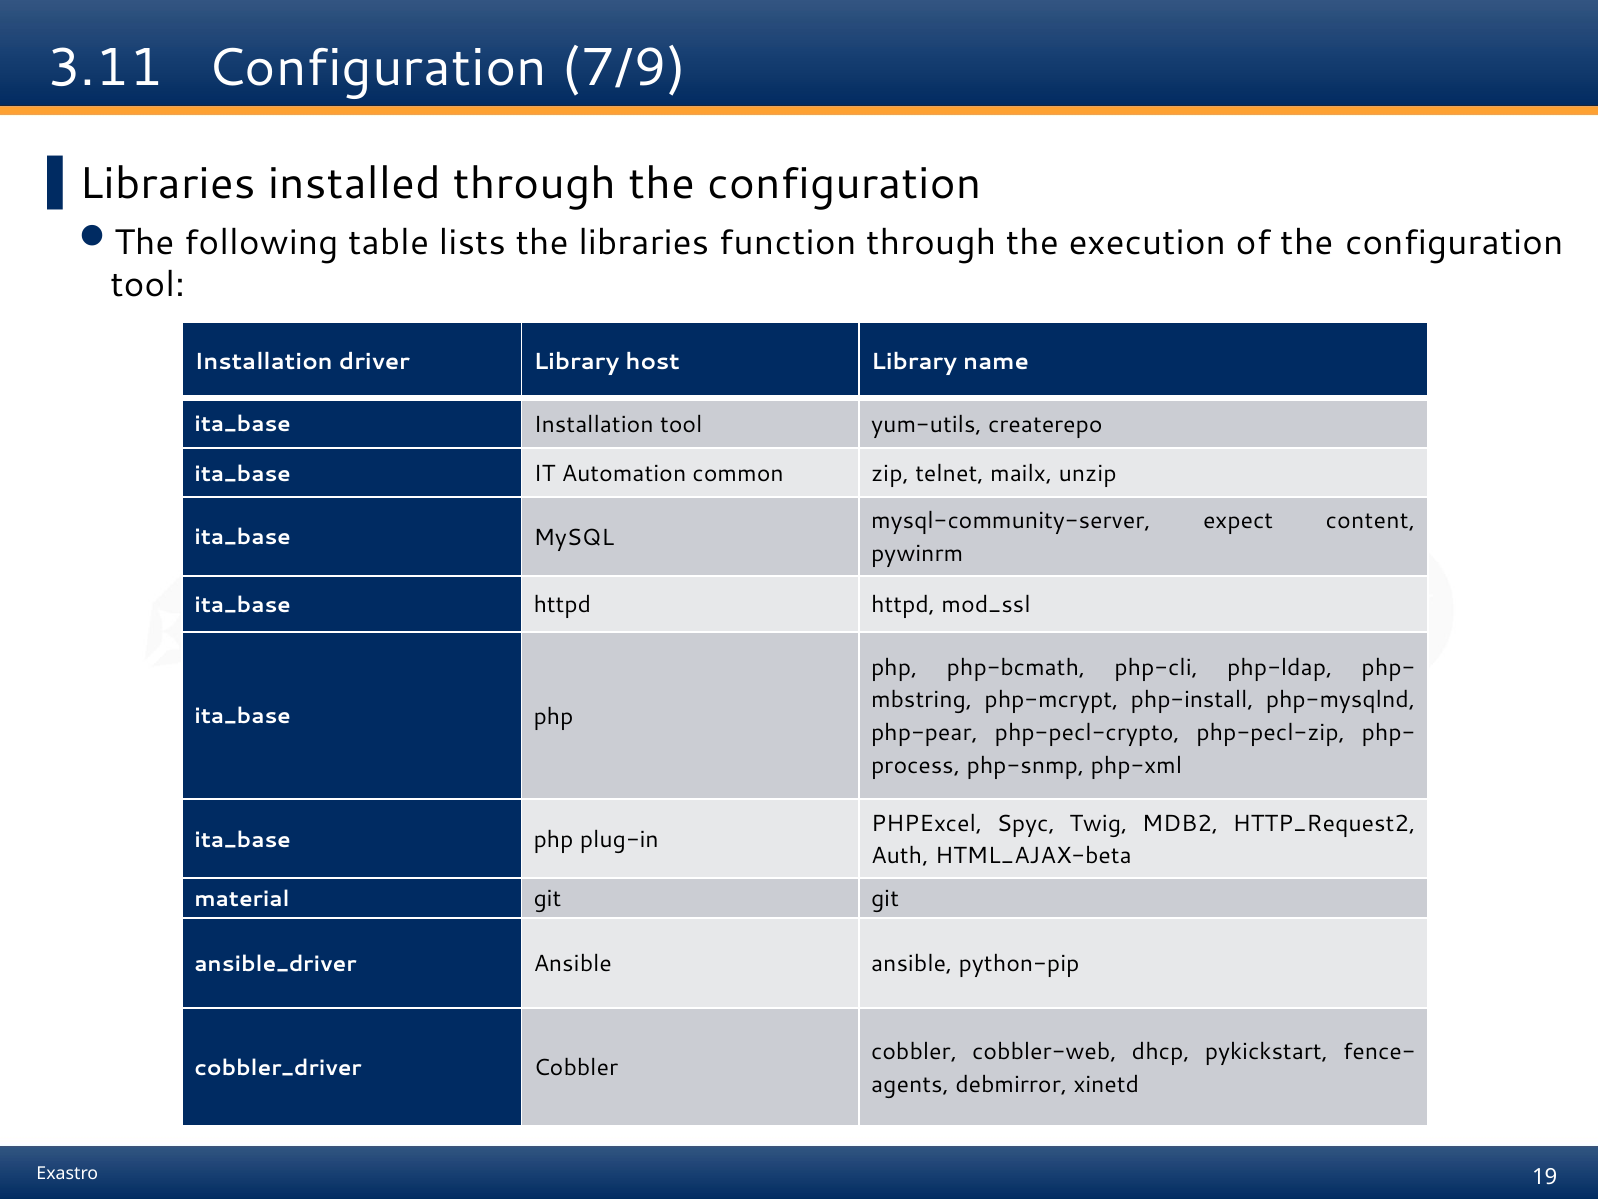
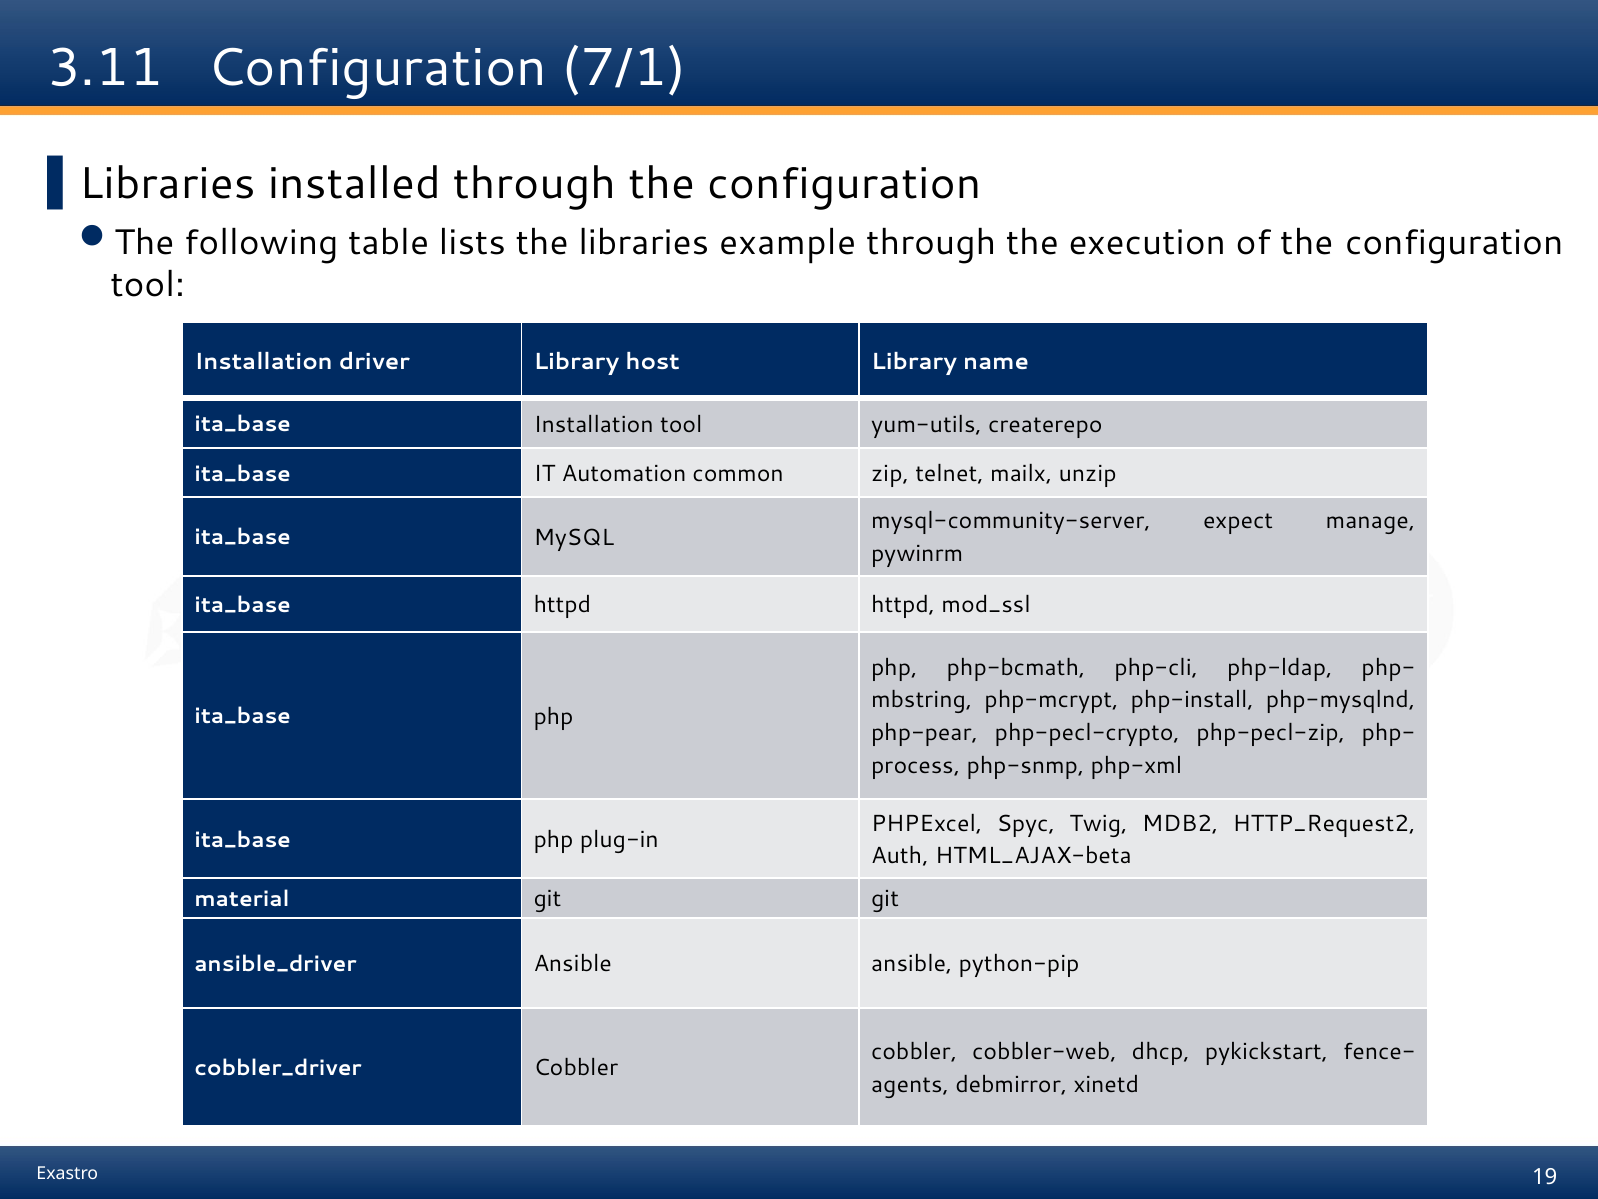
7/9: 7/9 -> 7/1 (624, 68)
function: function -> example (788, 242)
content: content -> manage (1370, 521)
